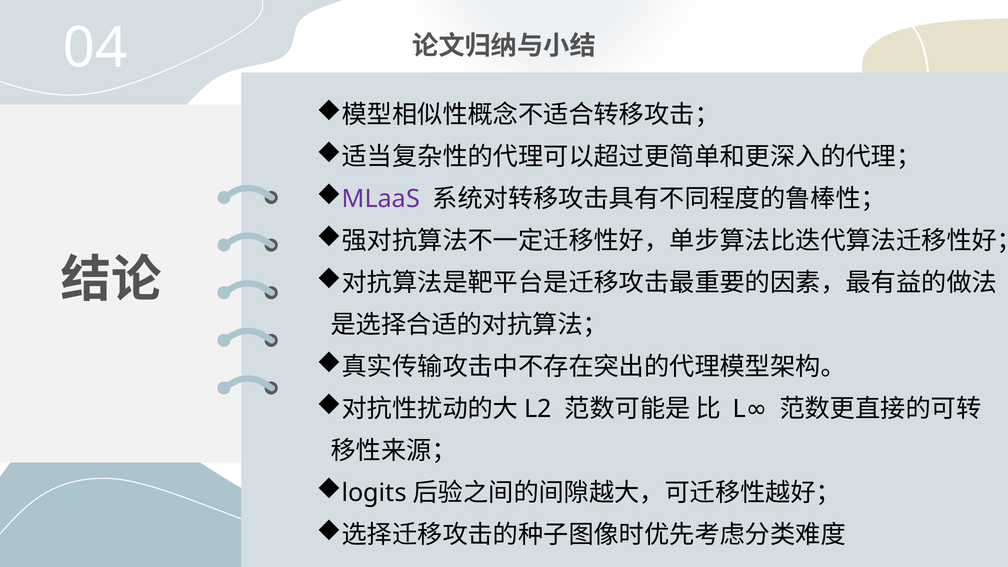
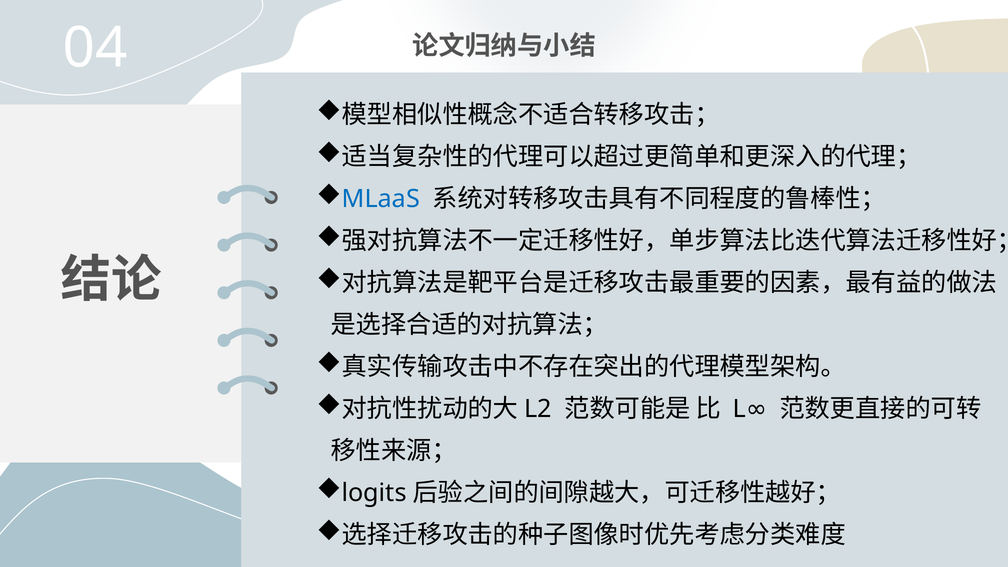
MLaaS colour: purple -> blue (381, 199)
